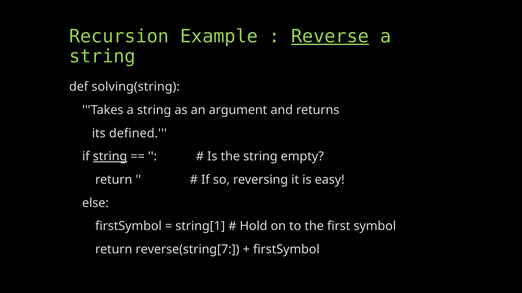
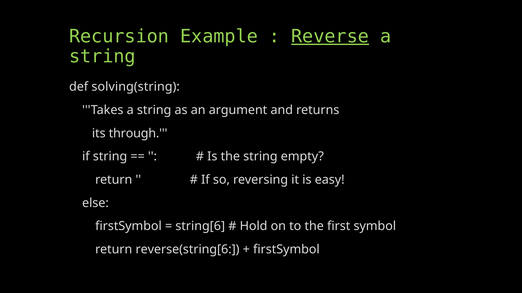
defined: defined -> through (138, 134)
string underline: present -> none (110, 157)
string[1: string[1 -> string[6 (200, 227)
reverse(string[7: reverse(string[7 -> reverse(string[6 (187, 250)
